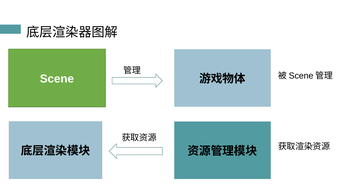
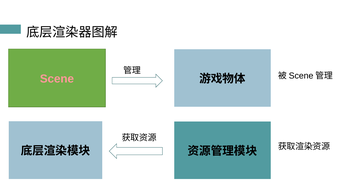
Scene colour: white -> pink (57, 79)
